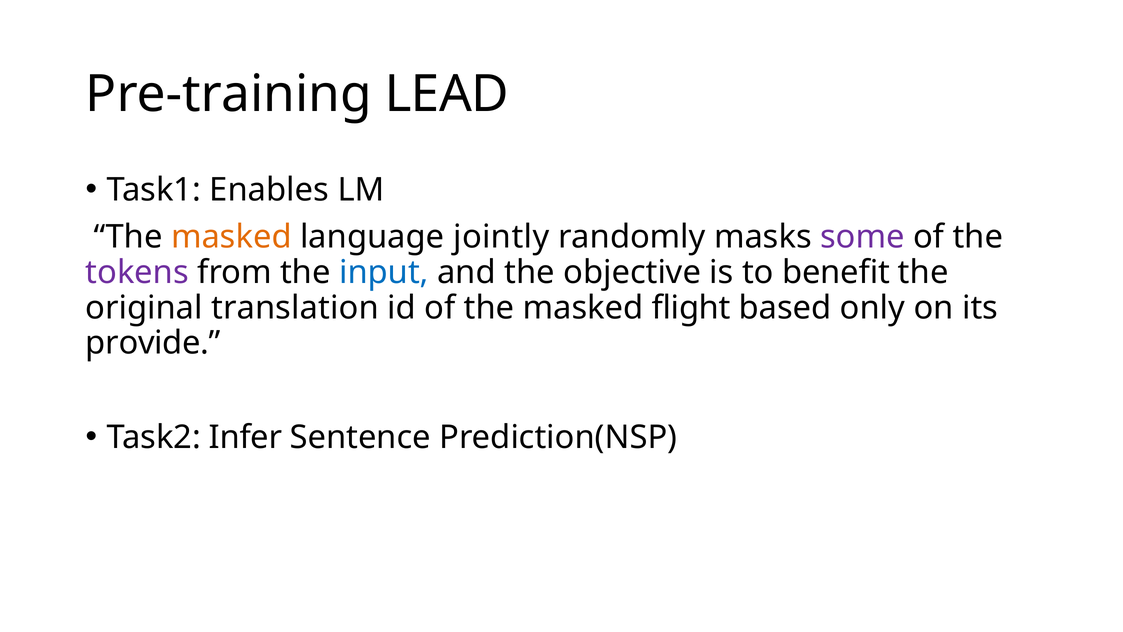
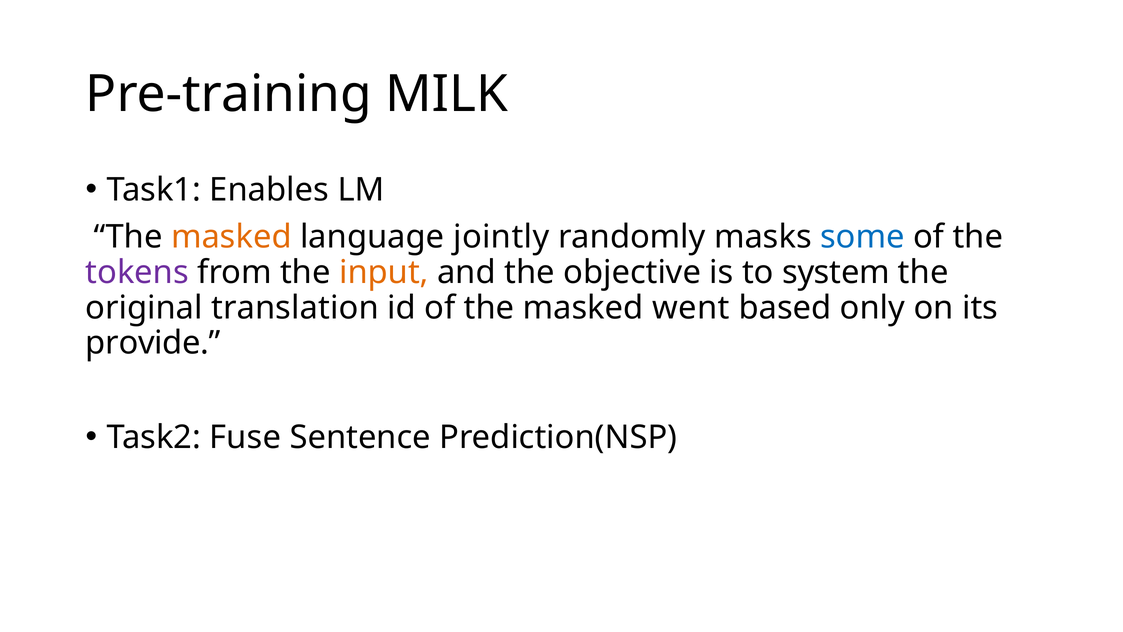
LEAD: LEAD -> MILK (447, 94)
some colour: purple -> blue (862, 237)
input colour: blue -> orange (384, 272)
beneﬁt: beneﬁt -> system (836, 272)
flight: flight -> went (691, 308)
Infer: Infer -> Fuse (245, 437)
